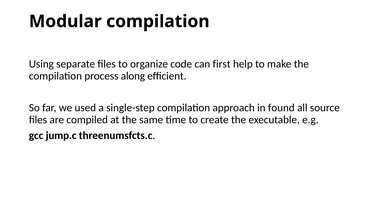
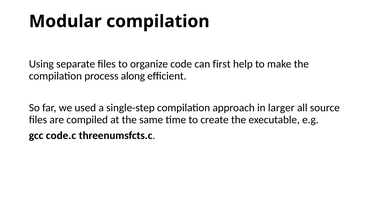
found: found -> larger (281, 108)
jump.c: jump.c -> code.c (61, 136)
